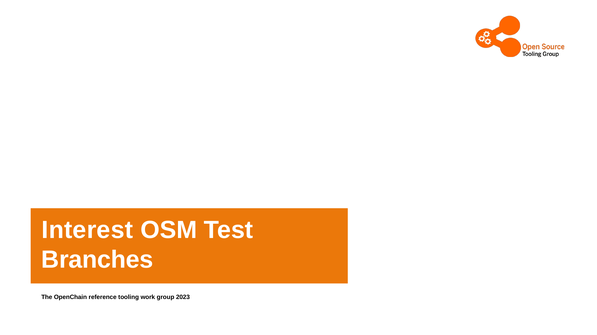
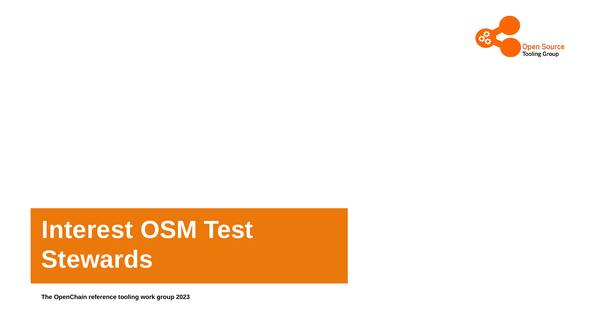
Branches: Branches -> Stewards (97, 260)
